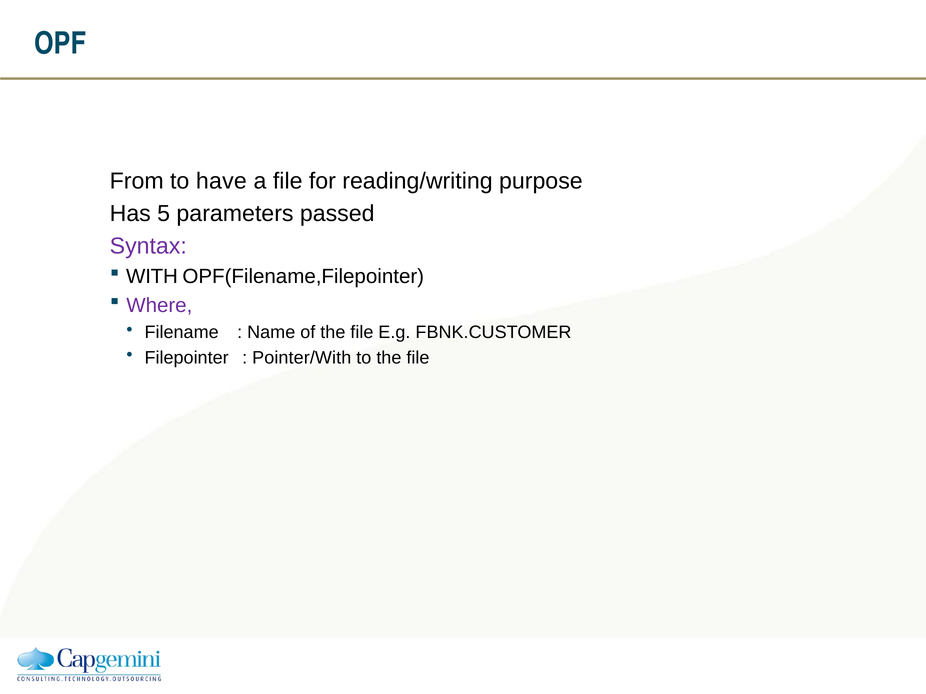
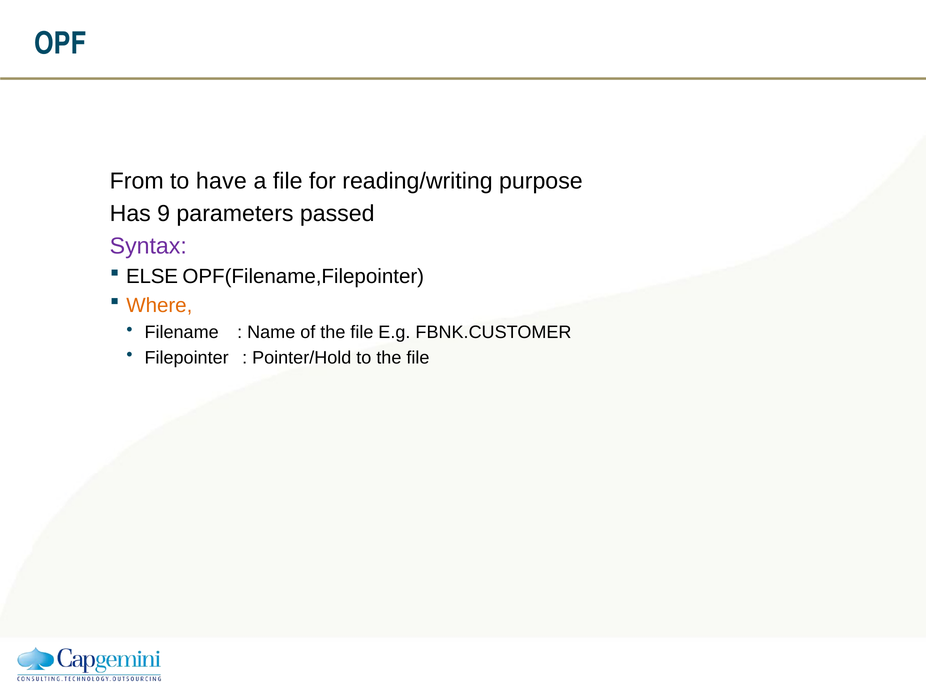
5: 5 -> 9 (164, 214)
WITH: WITH -> ELSE (152, 277)
Where colour: purple -> orange (159, 306)
Pointer/With: Pointer/With -> Pointer/Hold (302, 358)
